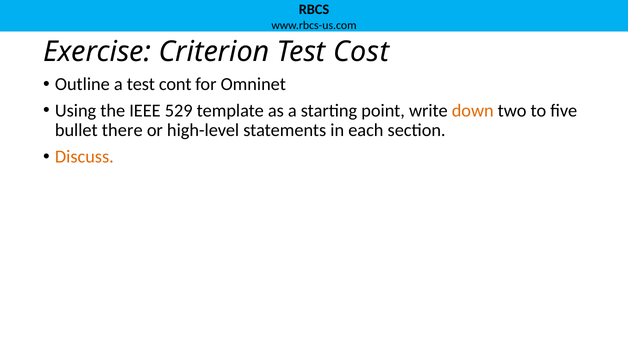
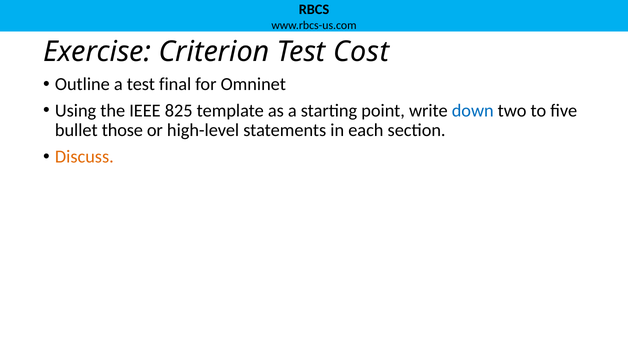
cont: cont -> final (175, 84)
529: 529 -> 825 (179, 111)
down colour: orange -> blue (473, 111)
there: there -> those (122, 130)
